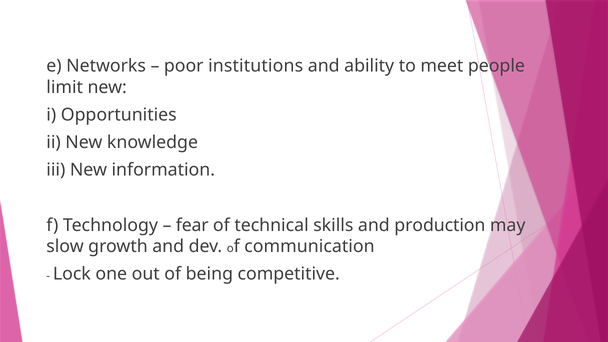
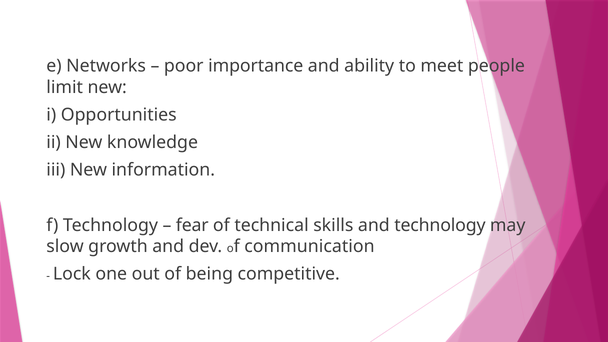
institutions: institutions -> importance (256, 66)
and production: production -> technology (440, 225)
